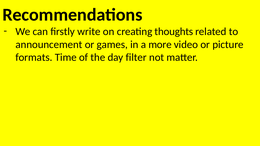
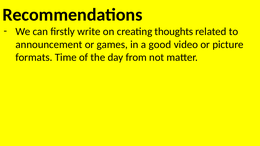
more: more -> good (160, 45)
filter: filter -> from (136, 58)
